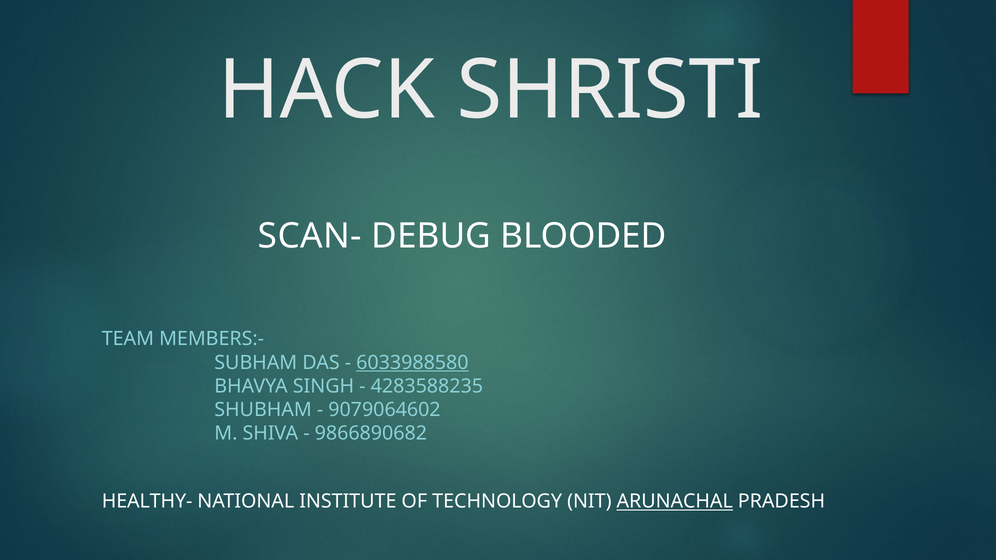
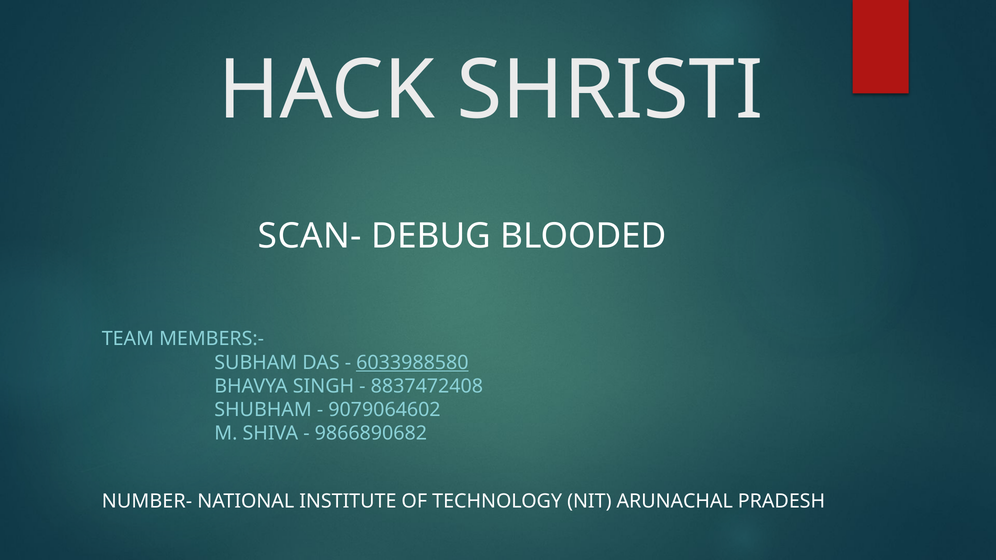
4283588235: 4283588235 -> 8837472408 (427, 386)
HEALTHY-: HEALTHY- -> NUMBER- (147, 502)
ARUNACHAL underline: present -> none (675, 502)
